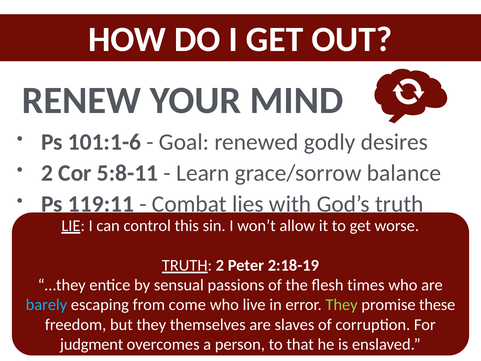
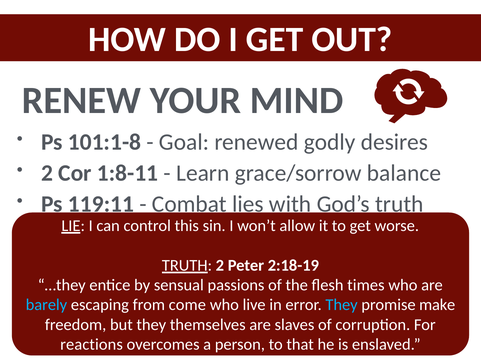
101:1-6: 101:1-6 -> 101:1-8 (105, 142)
5:8-11: 5:8-11 -> 1:8-11 (128, 173)
They colour: light green -> light blue (342, 305)
these: these -> make (437, 305)
judgment: judgment -> reactions (92, 344)
